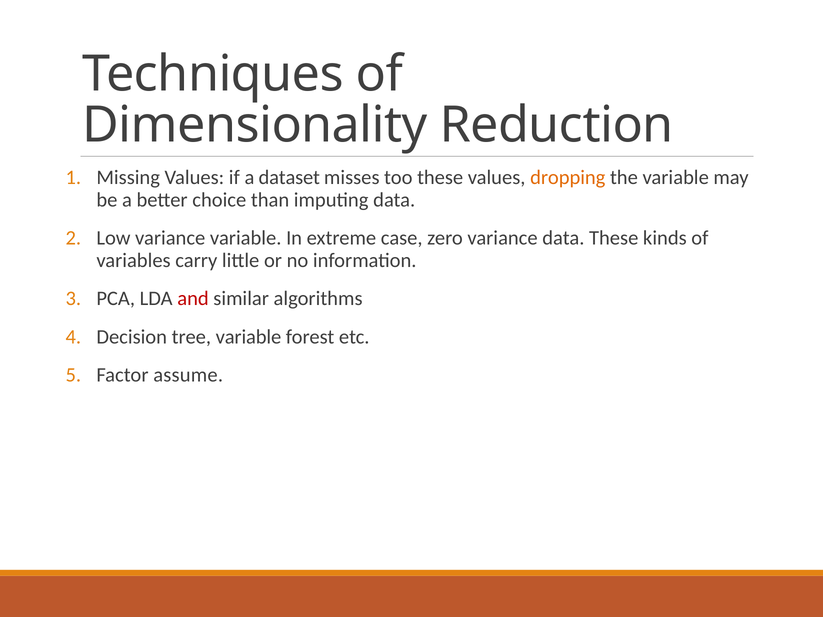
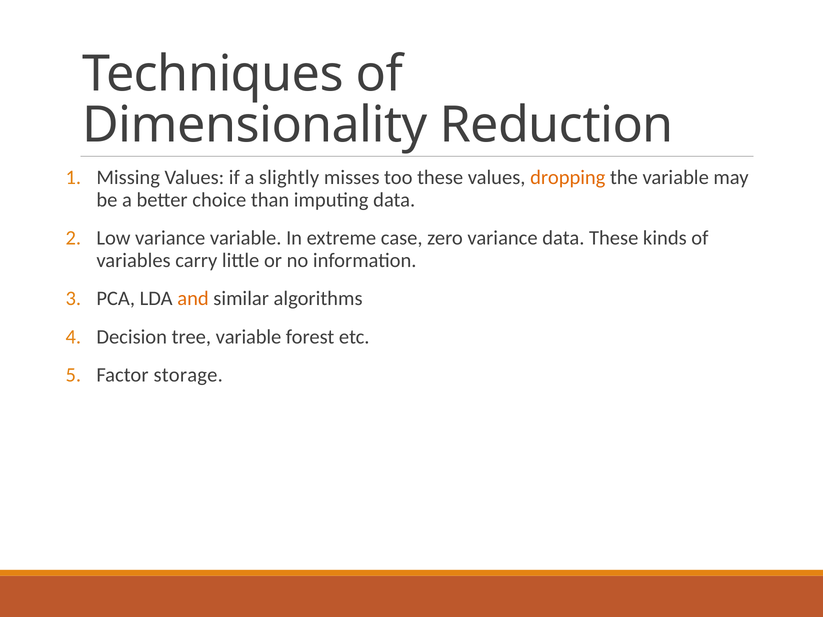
dataset: dataset -> slightly (289, 178)
and colour: red -> orange (193, 299)
assume: assume -> storage (188, 375)
